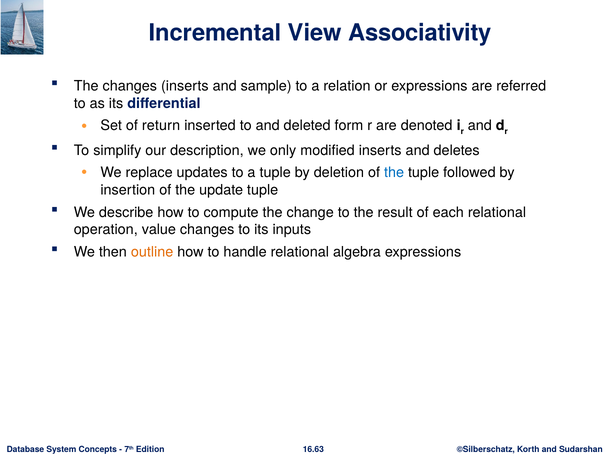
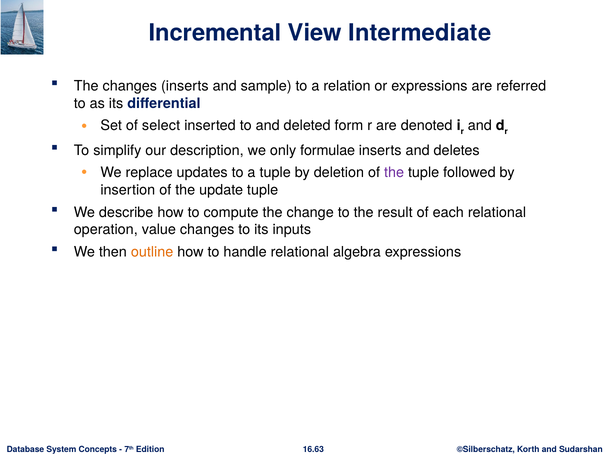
Associativity: Associativity -> Intermediate (420, 33)
return: return -> select (161, 126)
modified: modified -> formulae (328, 150)
the colour: blue -> purple (394, 173)
